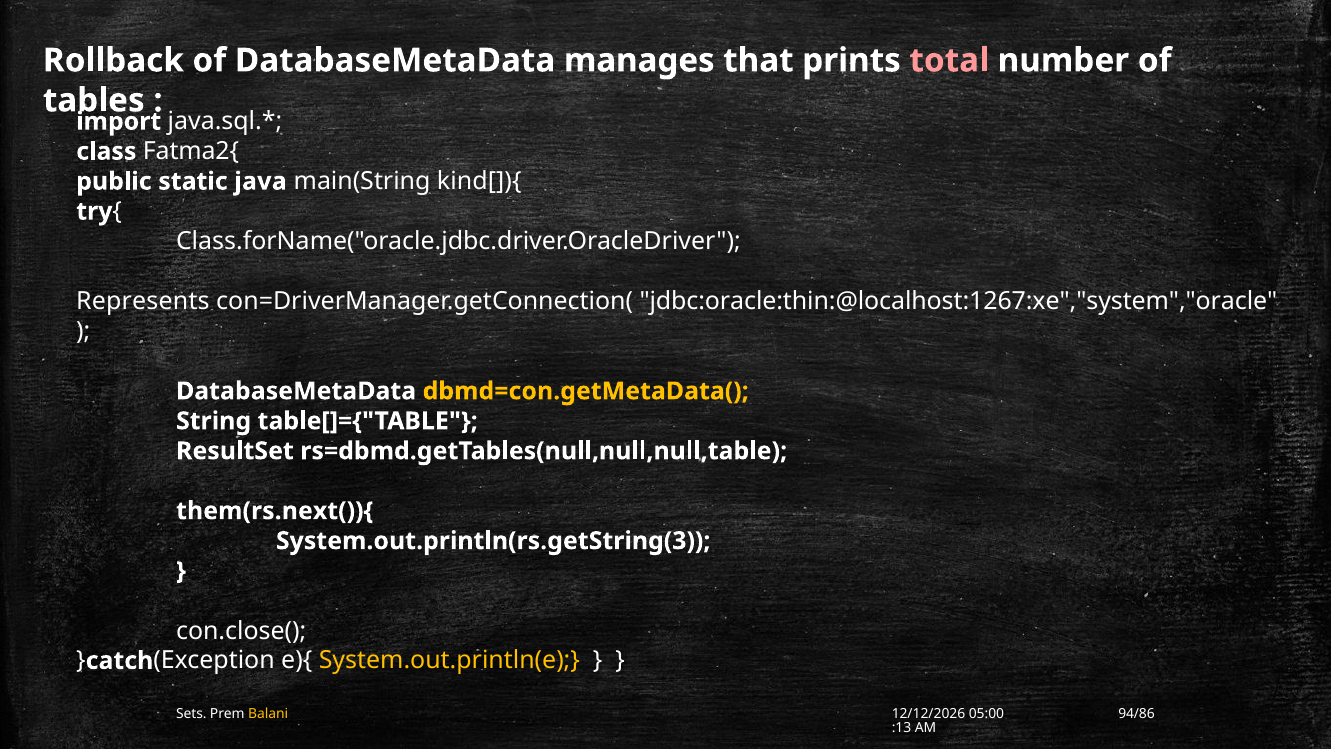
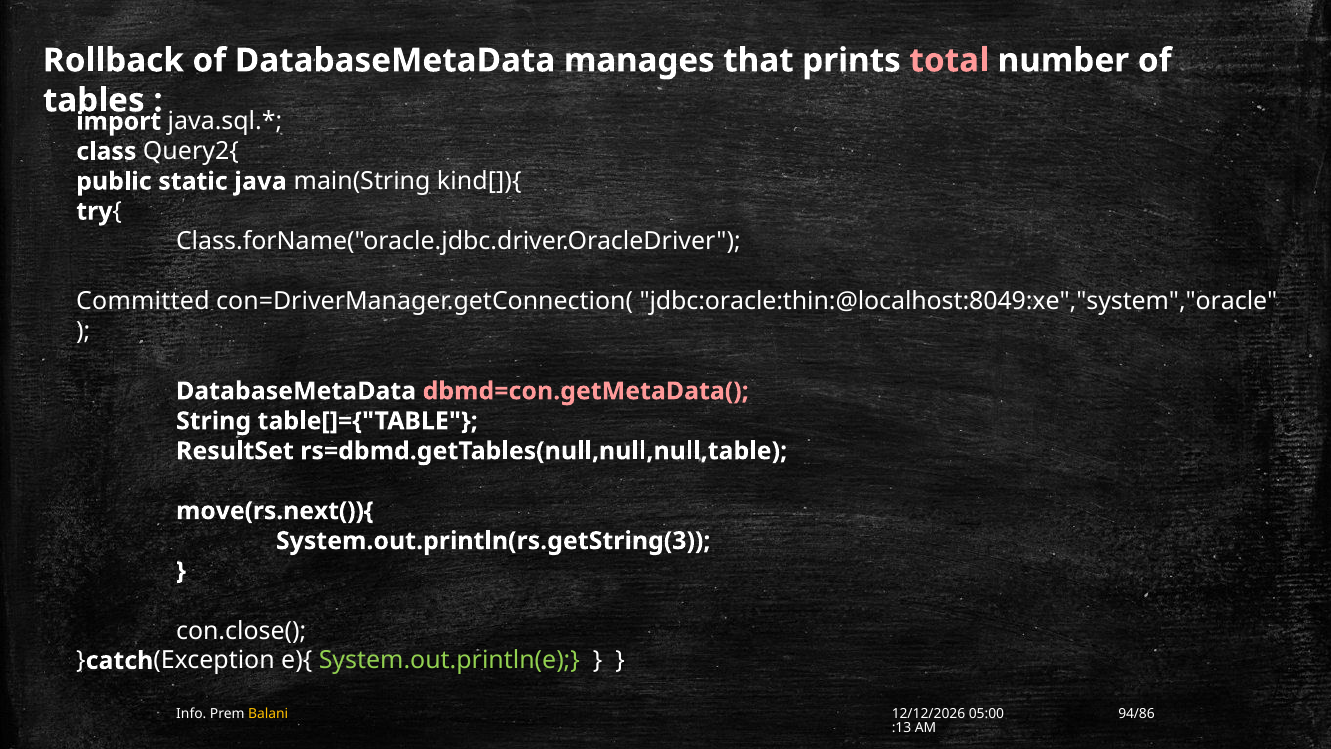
Fatma2{: Fatma2{ -> Query2{ (191, 151)
Represents: Represents -> Committed (143, 301)
jdbc:oracle:thin:@localhost:1267:xe","system","oracle: jdbc:oracle:thin:@localhost:1267:xe","system","oracle -> jdbc:oracle:thin:@localhost:8049:xe","system","oracle (958, 301)
dbmd=con.getMetaData( colour: yellow -> pink (586, 391)
them(rs.next()){: them(rs.next()){ -> move(rs.next()){ (275, 511)
System.out.println(e colour: yellow -> light green (449, 661)
Sets: Sets -> Info (191, 714)
